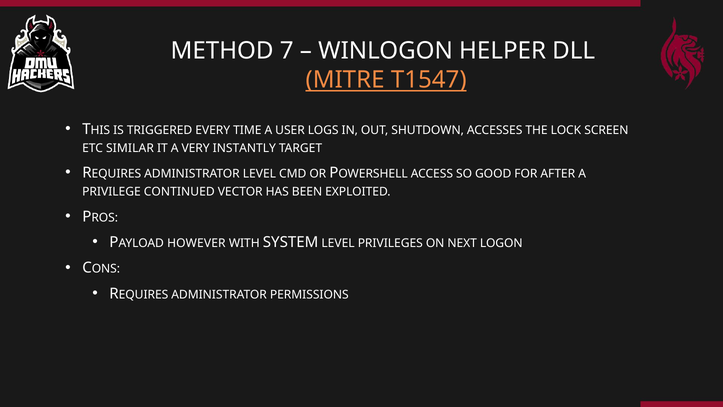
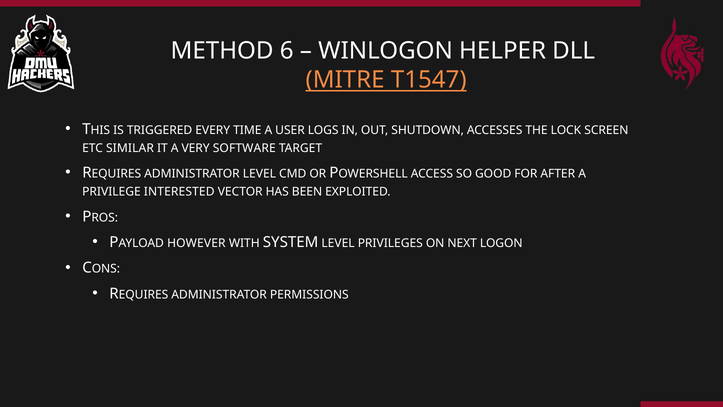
7: 7 -> 6 (287, 51)
INSTANTLY: INSTANTLY -> SOFTWARE (244, 148)
CONTINUED: CONTINUED -> INTERESTED (179, 192)
